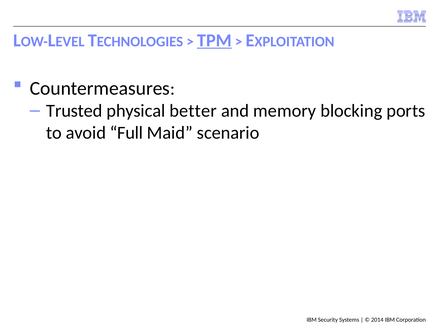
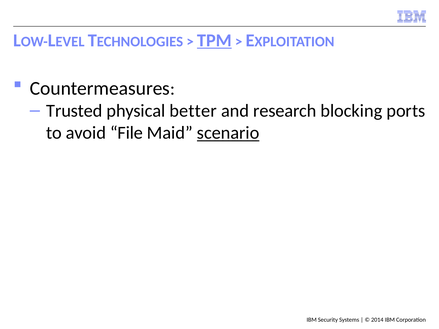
memory: memory -> research (285, 111)
Full: Full -> File (126, 133)
scenario underline: none -> present (228, 133)
